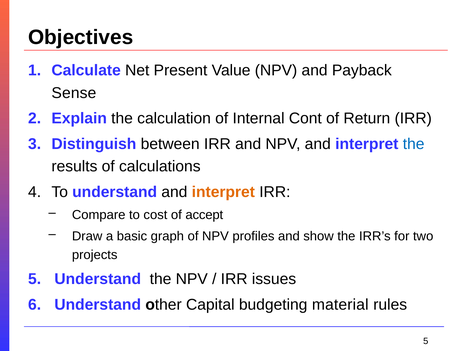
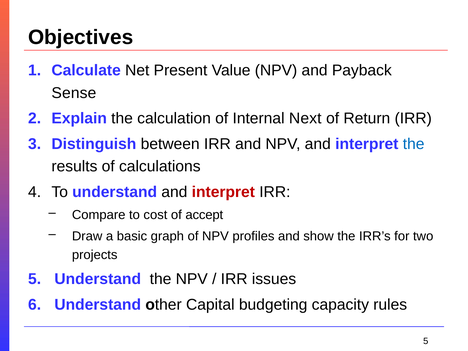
Cont: Cont -> Next (305, 118)
interpret colour: orange -> red (223, 192)
material: material -> capacity (340, 305)
